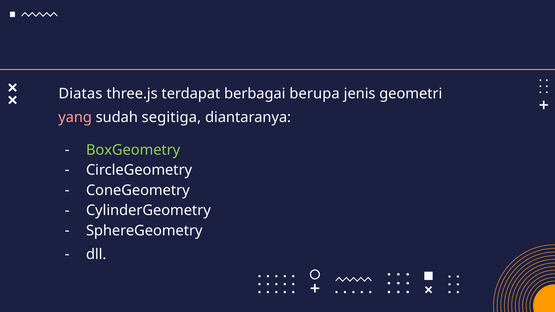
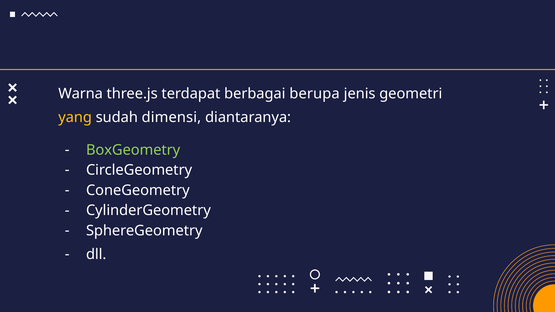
Diatas: Diatas -> Warna (81, 94)
yang colour: pink -> yellow (75, 117)
segitiga: segitiga -> dimensi (171, 117)
